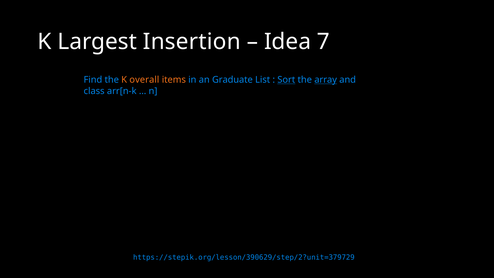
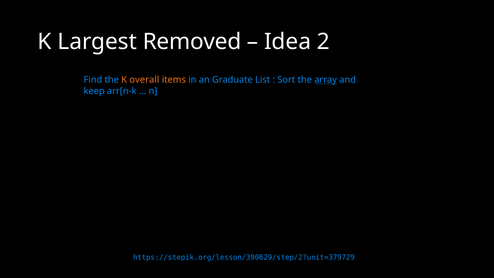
Insertion: Insertion -> Removed (192, 42)
7: 7 -> 2 (323, 42)
Sort underline: present -> none (286, 80)
class: class -> keep (94, 91)
